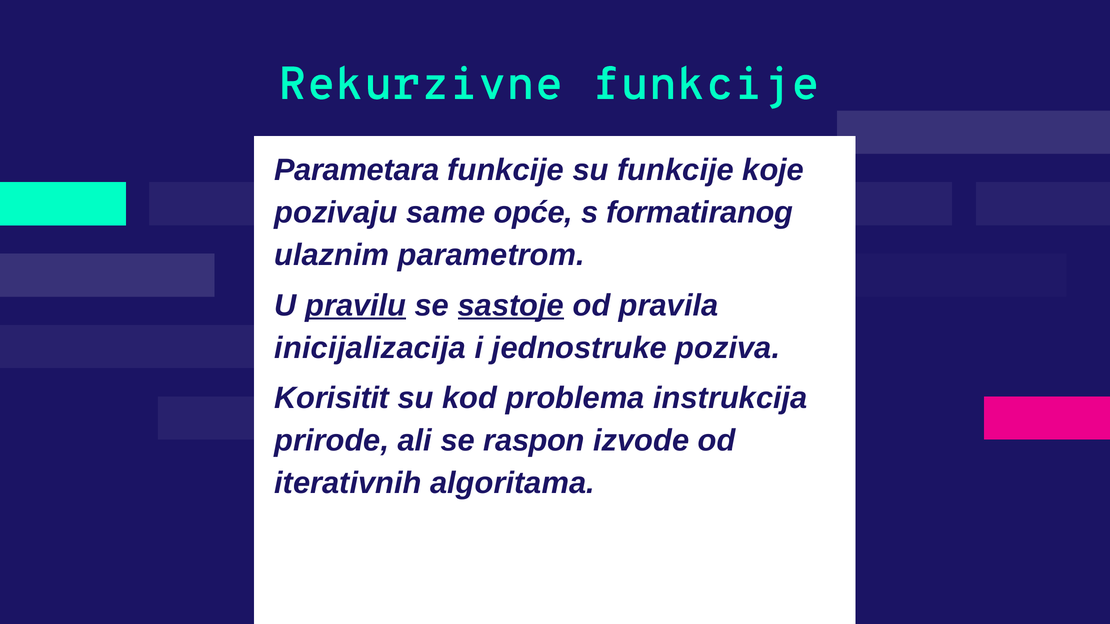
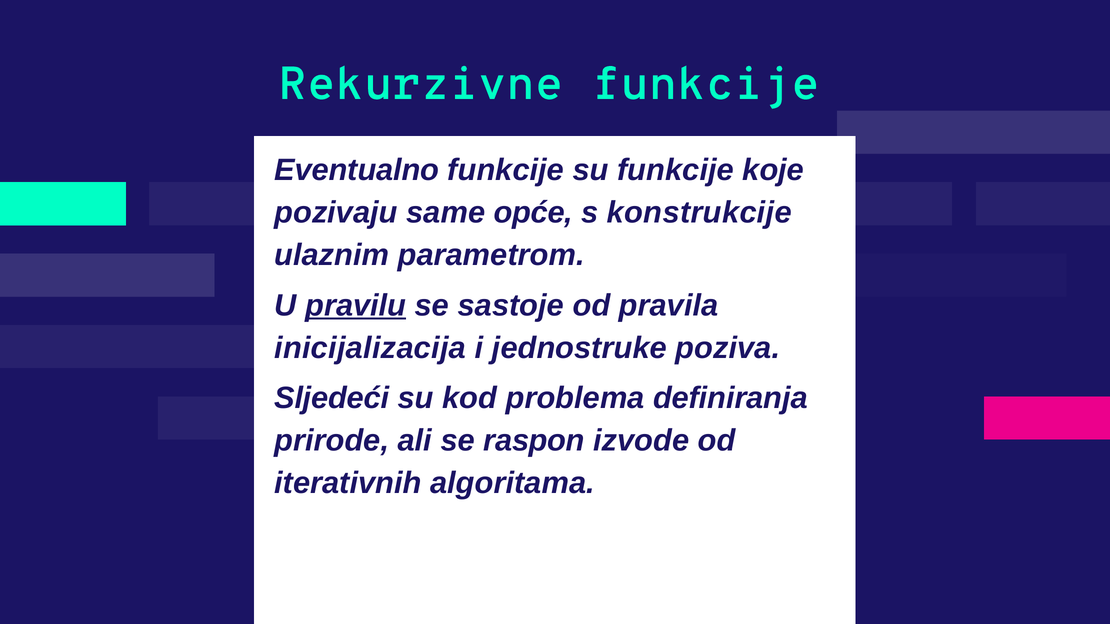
Parametara: Parametara -> Eventualno (357, 170)
formatiranog: formatiranog -> konstrukcije (699, 213)
sastoje underline: present -> none (511, 306)
Korisitit: Korisitit -> Sljedeći (332, 398)
instrukcija: instrukcija -> definiranja (730, 398)
